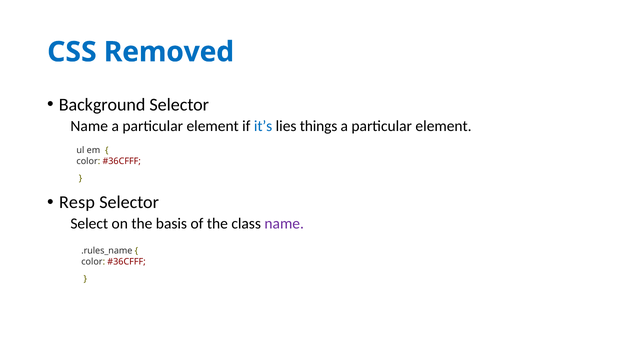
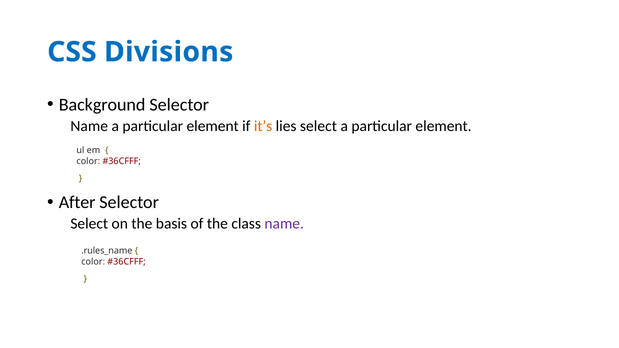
Removed: Removed -> Divisions (169, 52)
it’s colour: blue -> orange (263, 126)
lies things: things -> select (318, 126)
Resp: Resp -> After (77, 202)
